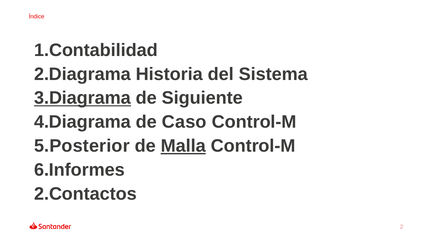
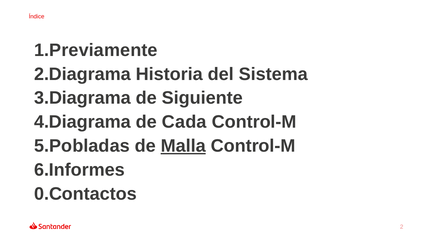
1.Contabilidad: 1.Contabilidad -> 1.Previamente (96, 50)
3.Diagrama underline: present -> none (82, 98)
Caso: Caso -> Cada (184, 122)
5.Posterior: 5.Posterior -> 5.Pobladas (82, 146)
2.Contactos: 2.Contactos -> 0.Contactos (85, 194)
